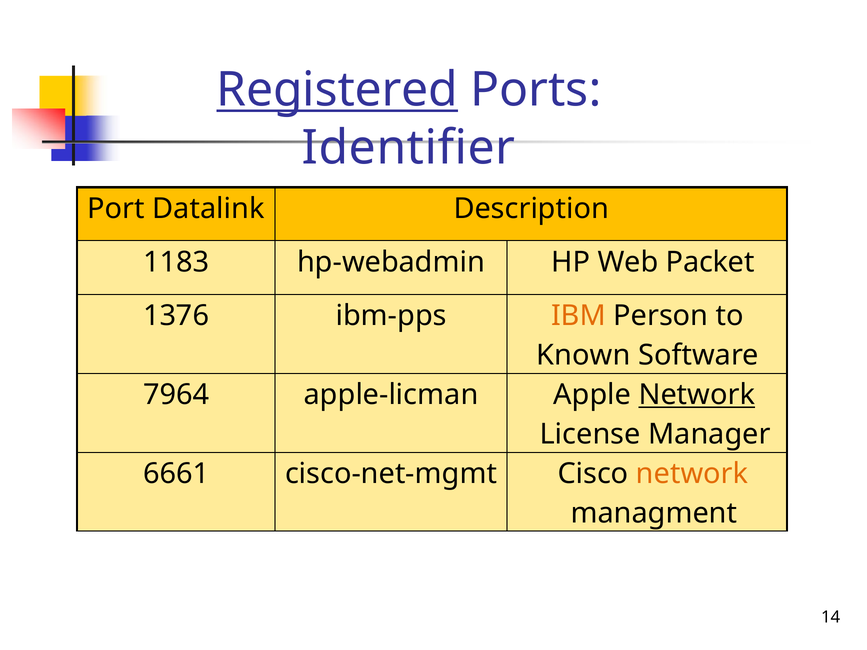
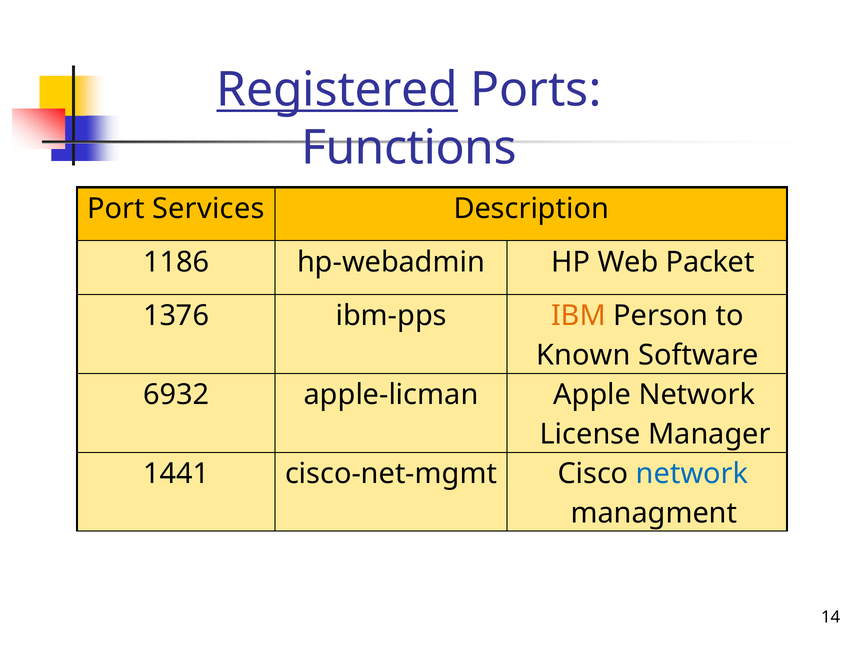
Identifier: Identifier -> Functions (409, 148)
Datalink: Datalink -> Services (208, 209)
1183: 1183 -> 1186 (176, 262)
7964: 7964 -> 6932 (176, 395)
Network underline: present -> none (697, 395)
6661: 6661 -> 1441 (176, 474)
network colour: orange -> blue (692, 474)
